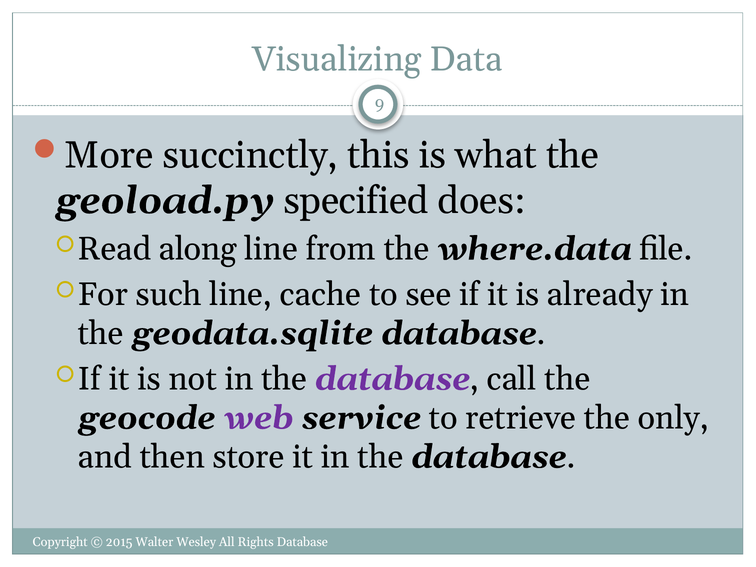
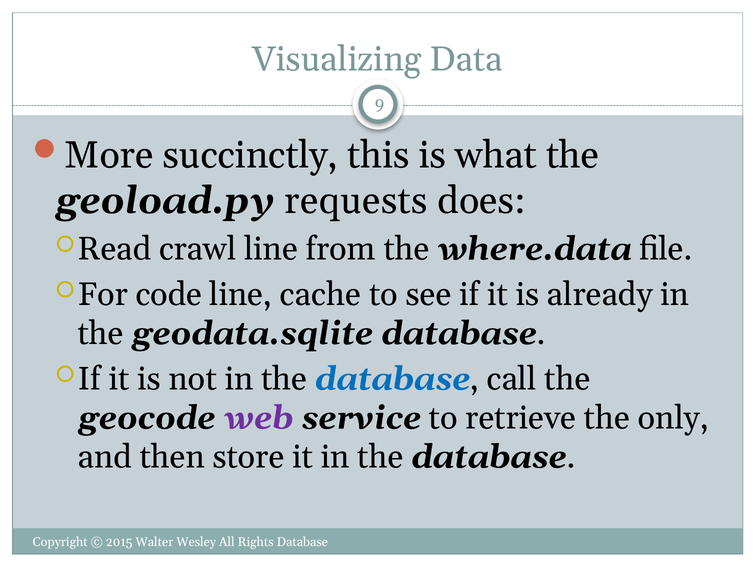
specified: specified -> requests (356, 201)
along: along -> crawl (198, 249)
such: such -> code (169, 294)
database colour: purple -> blue (393, 379)
